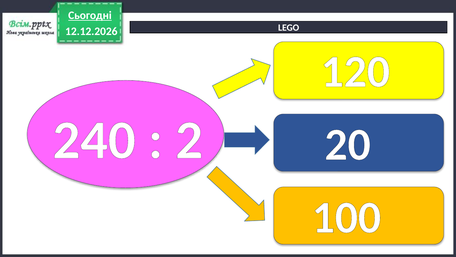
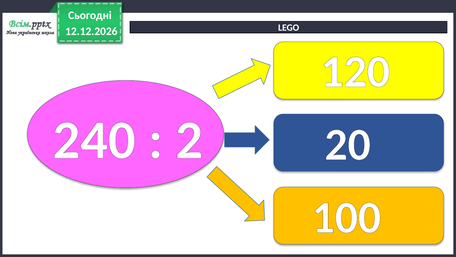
Сьогодні underline: present -> none (90, 15)
